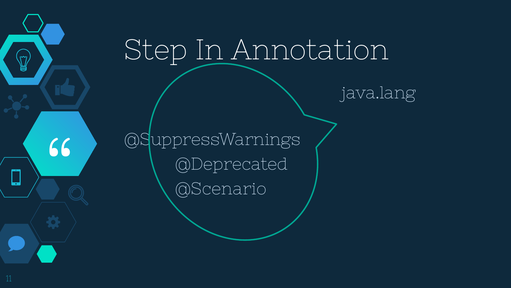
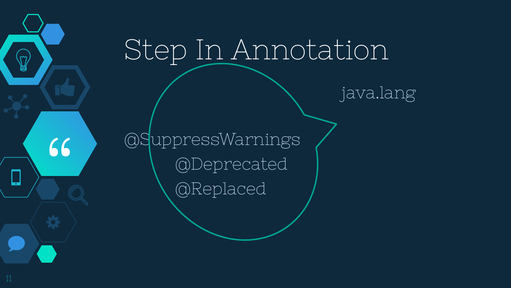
@Scenario: @Scenario -> @Replaced (221, 189)
